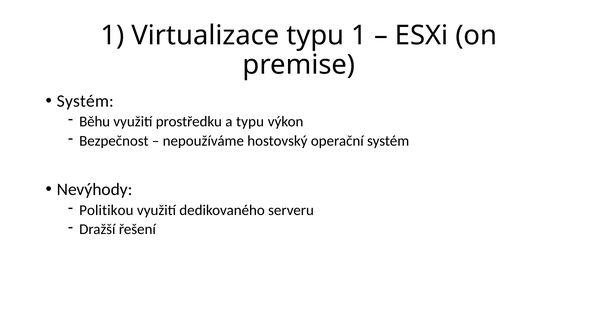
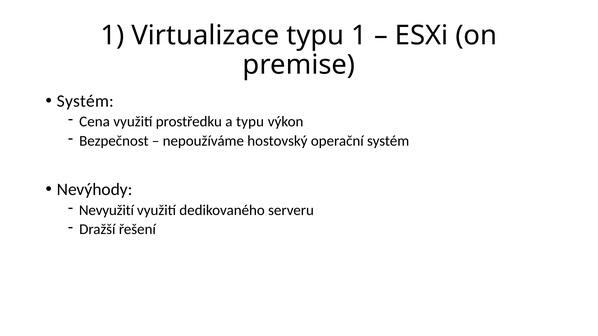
Běhu: Běhu -> Cena (95, 122)
Politikou: Politikou -> Nevyužití (106, 210)
